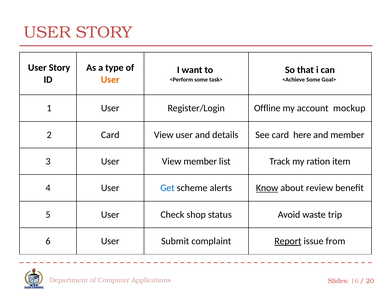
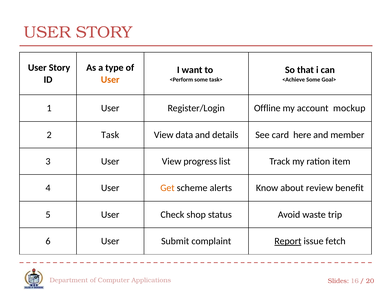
2 Card: Card -> Task (110, 135)
View user: user -> data (184, 135)
View member: member -> progress (200, 161)
Get colour: blue -> orange (167, 188)
Know underline: present -> none (267, 188)
from: from -> fetch (336, 241)
